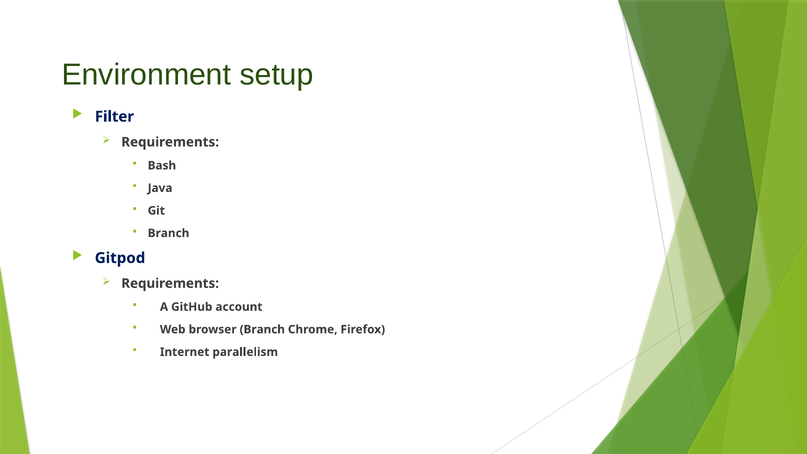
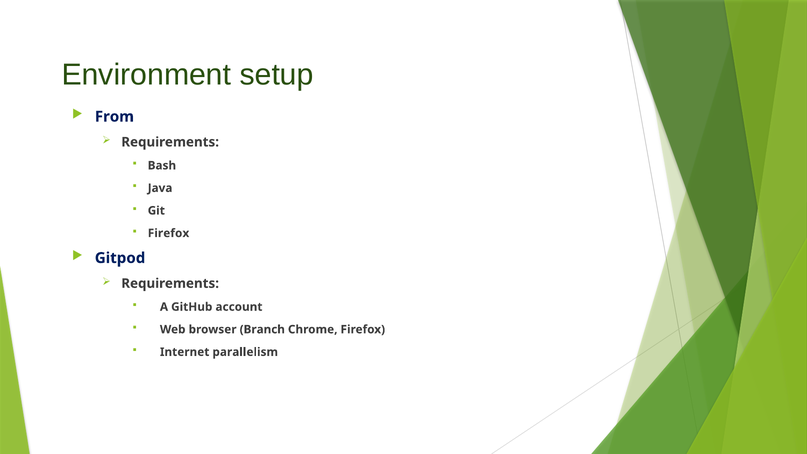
Filter: Filter -> From (114, 117)
Branch: Branch -> Firefox (168, 233)
